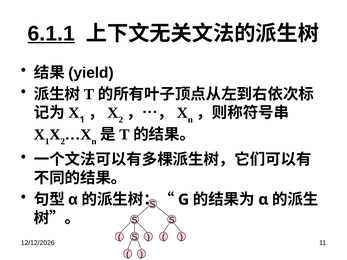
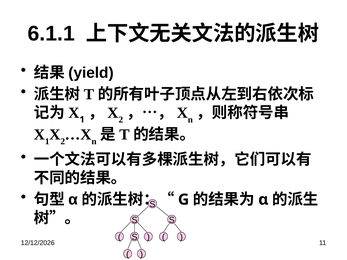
6.1.1 underline: present -> none (51, 34)
